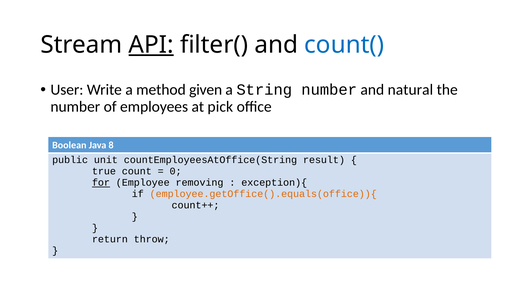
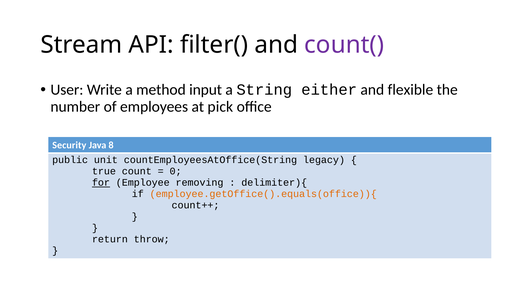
API underline: present -> none (151, 45)
count( colour: blue -> purple (344, 45)
given: given -> input (206, 90)
String number: number -> either (329, 90)
natural: natural -> flexible (410, 90)
Boolean: Boolean -> Security (69, 145)
result: result -> legacy (324, 160)
exception){: exception){ -> delimiter){ (274, 182)
